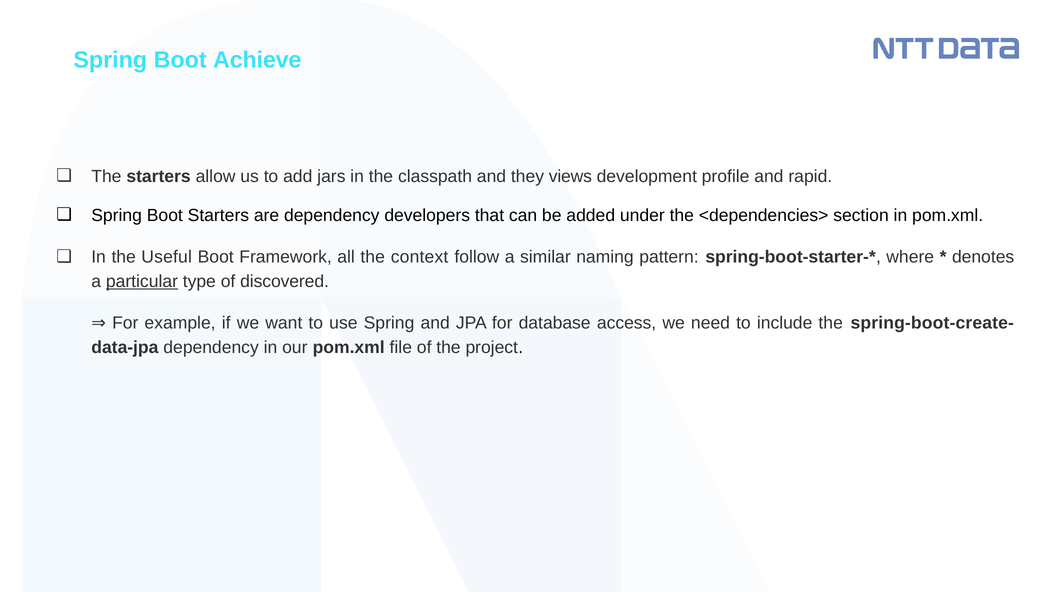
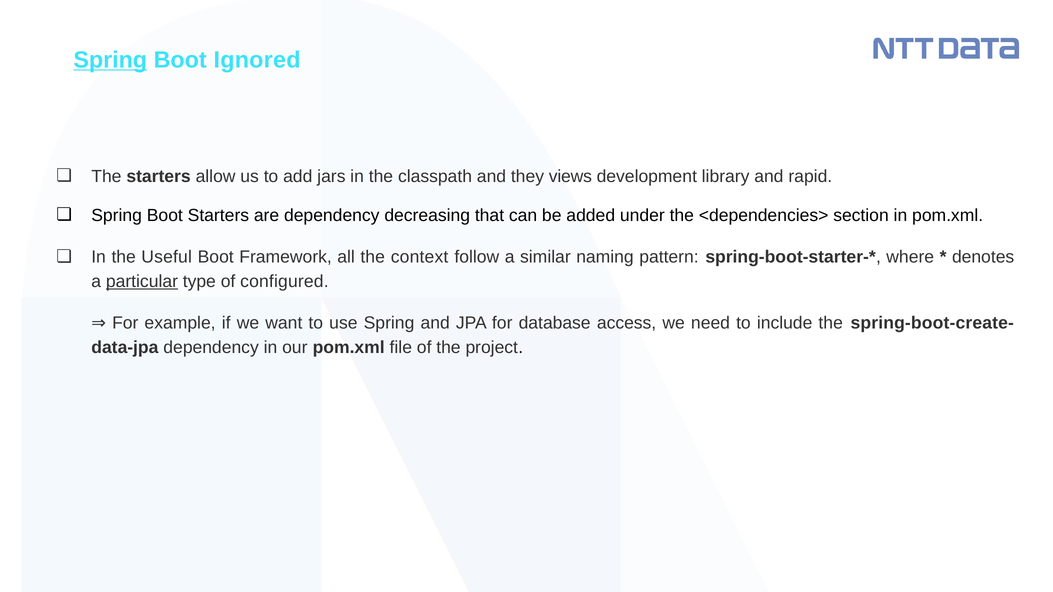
Spring underline: none -> present (110, 60)
Achieve: Achieve -> Ignored (257, 60)
profile: profile -> library (726, 177)
developers: developers -> decreasing (427, 216)
discovered: discovered -> configured (284, 282)
